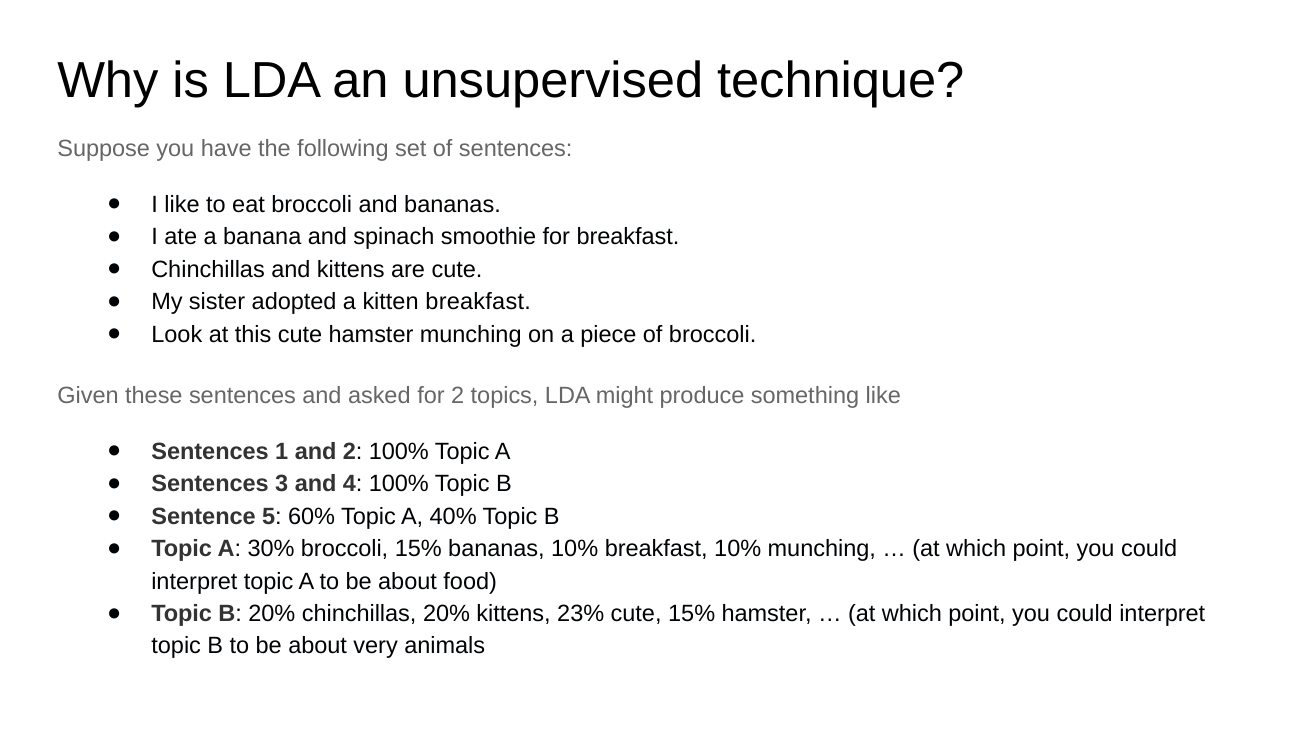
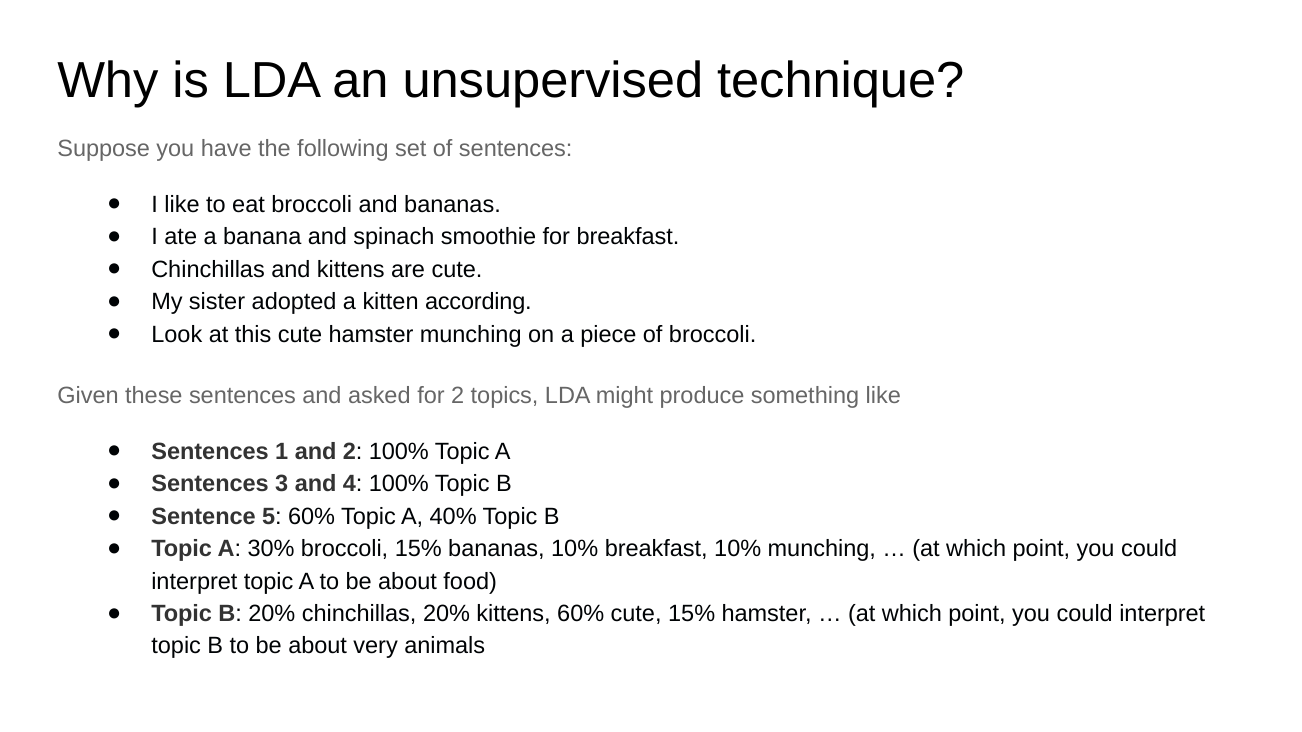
kitten breakfast: breakfast -> according (478, 302)
kittens 23%: 23% -> 60% (581, 614)
